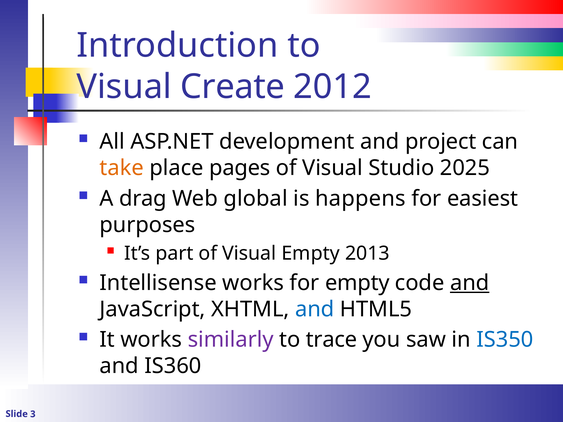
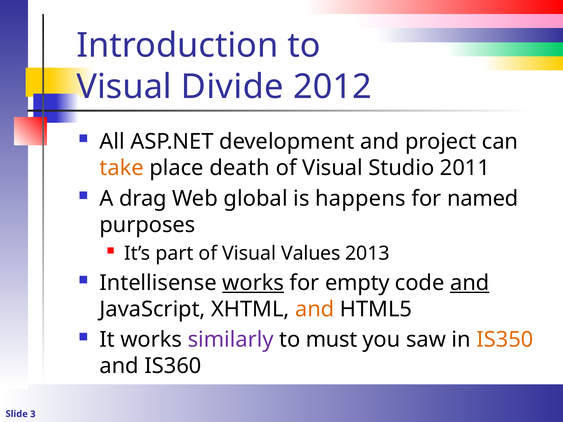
Create: Create -> Divide (232, 87)
pages: pages -> death (240, 168)
2025: 2025 -> 2011 (465, 168)
easiest: easiest -> named (483, 199)
Visual Empty: Empty -> Values (311, 254)
works underline: none -> present (253, 283)
and colour: blue -> orange (315, 309)
trace: trace -> must (332, 340)
IS350 colour: blue -> orange (505, 340)
